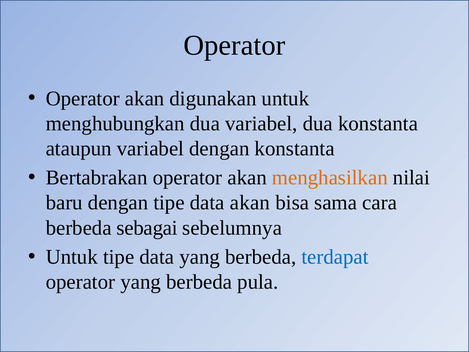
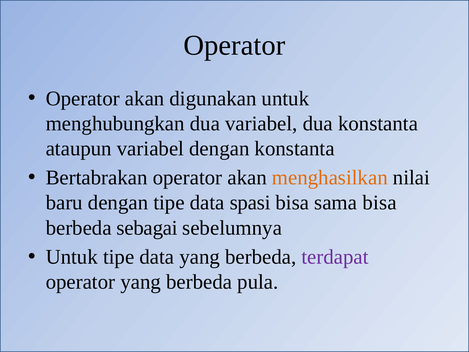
data akan: akan -> spasi (250, 203)
sama cara: cara -> bisa (380, 203)
terdapat colour: blue -> purple (335, 257)
